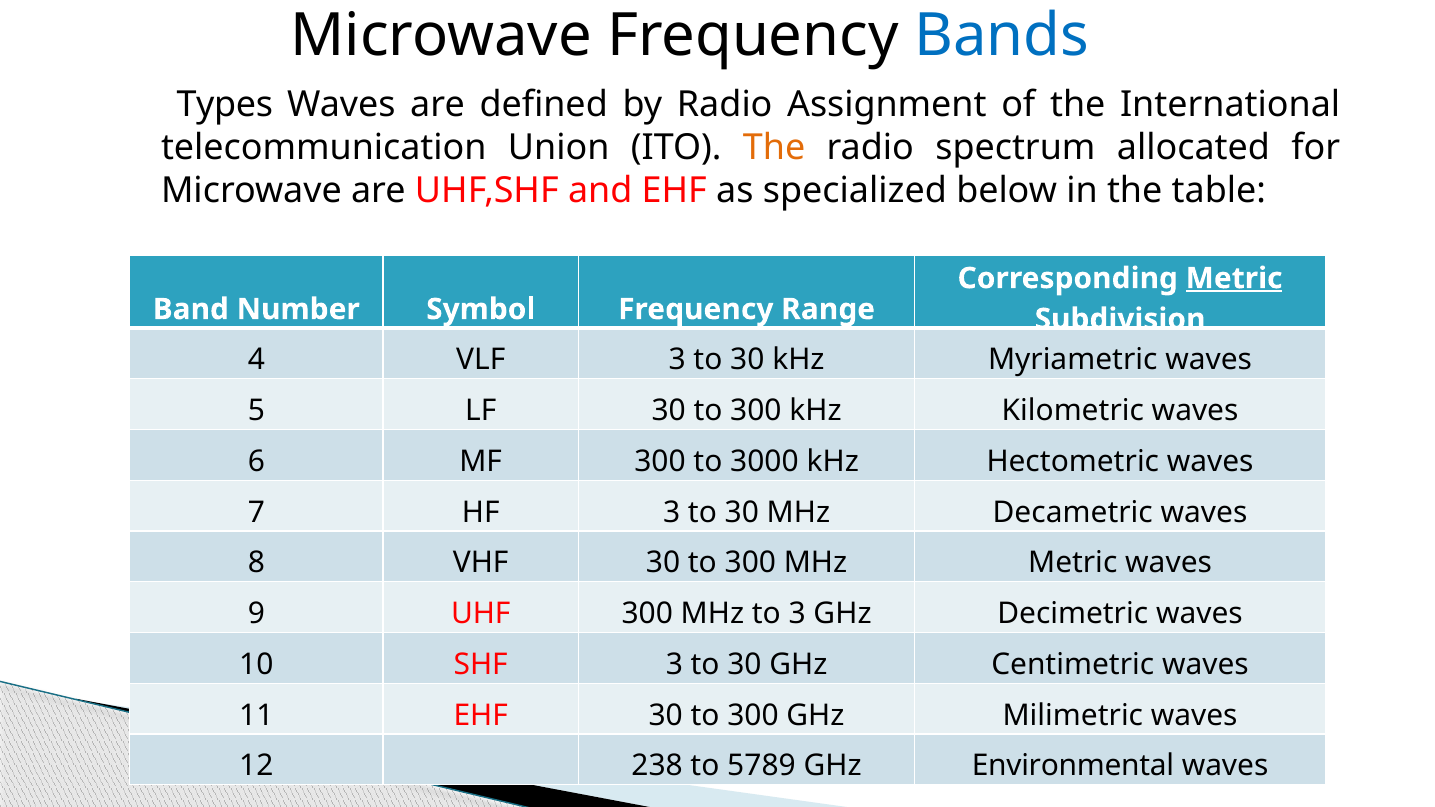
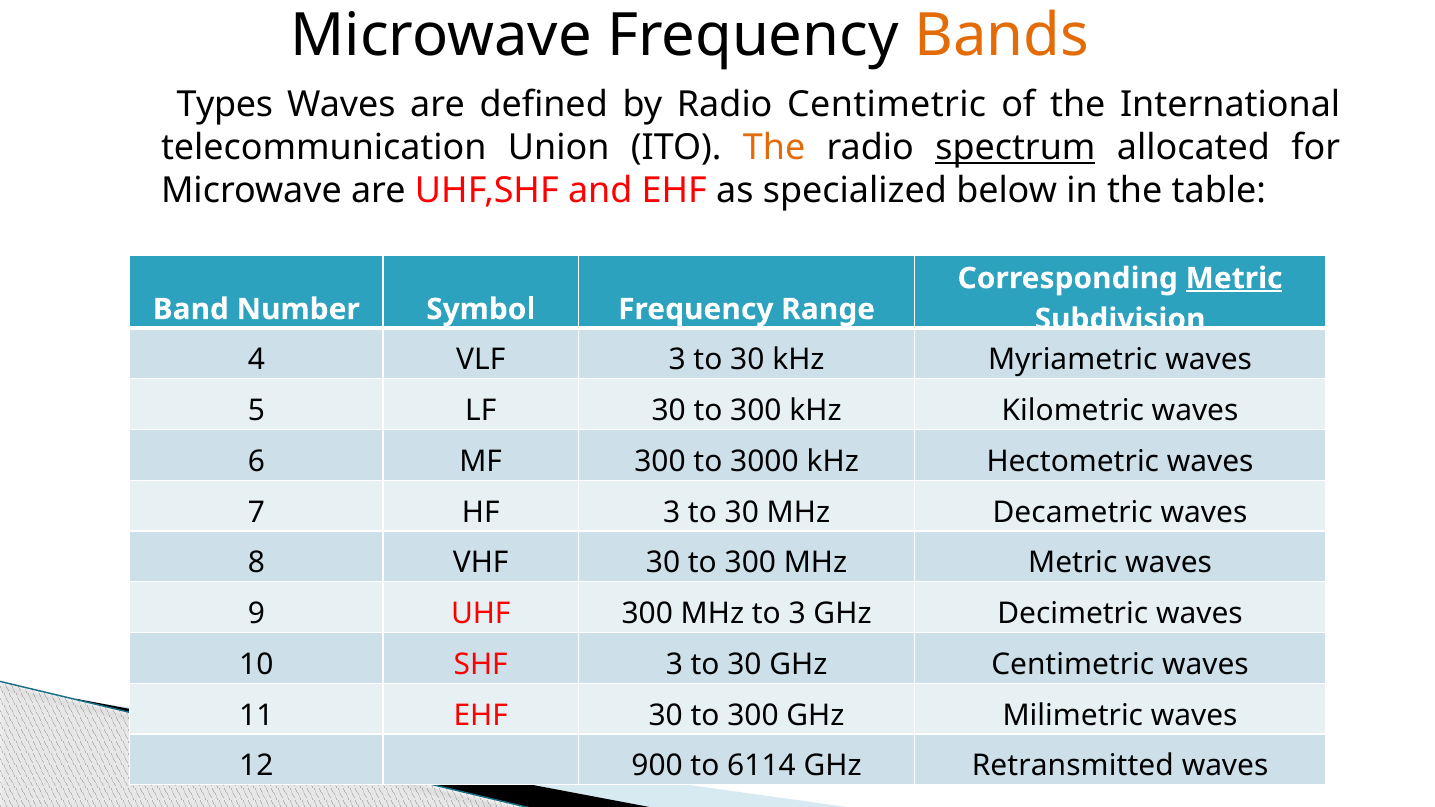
Bands colour: blue -> orange (1002, 35)
Radio Assignment: Assignment -> Centimetric (887, 104)
spectrum underline: none -> present (1015, 148)
238: 238 -> 900 (657, 766)
5789: 5789 -> 6114 (762, 766)
Environmental: Environmental -> Retransmitted (1073, 766)
